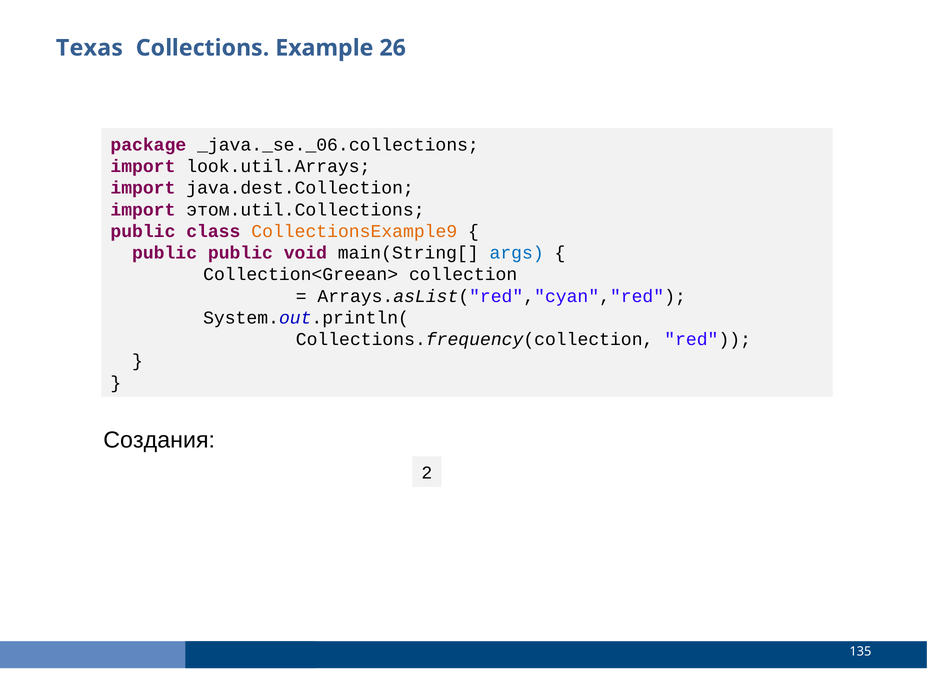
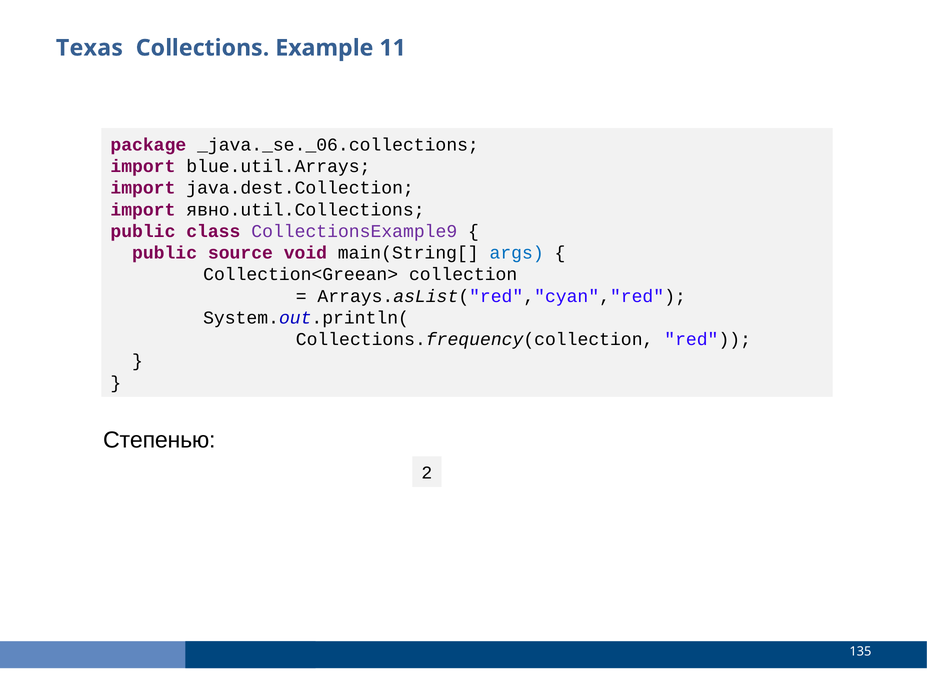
26: 26 -> 11 (393, 48)
look.util.Arrays: look.util.Arrays -> blue.util.Arrays (278, 166)
этом.util.Collections: этом.util.Collections -> явно.util.Collections (305, 210)
CollectionsExample9 colour: orange -> purple (354, 231)
public public: public -> source (240, 253)
Создания: Создания -> Степенью (159, 440)
